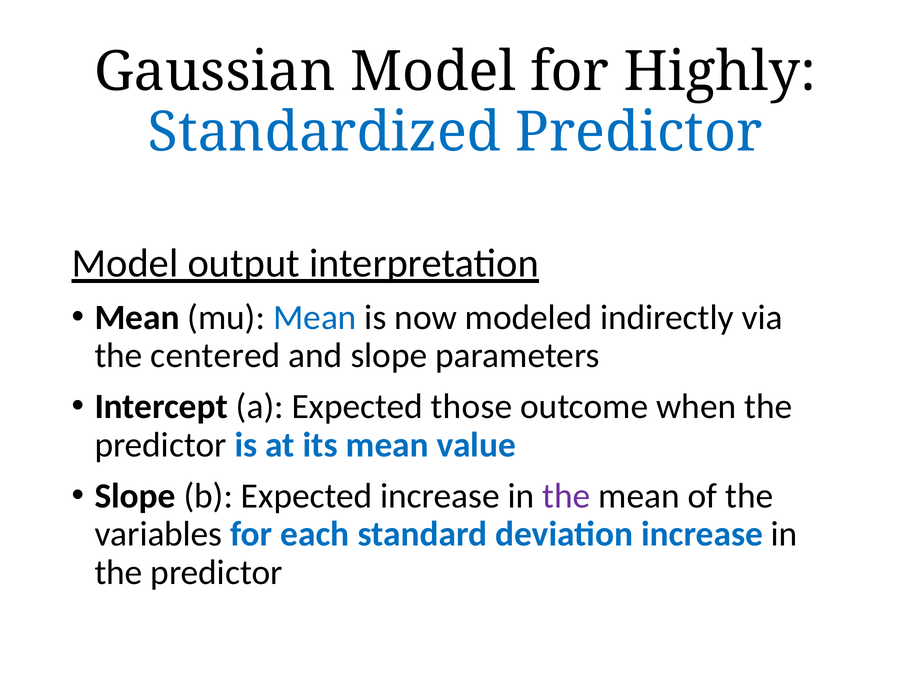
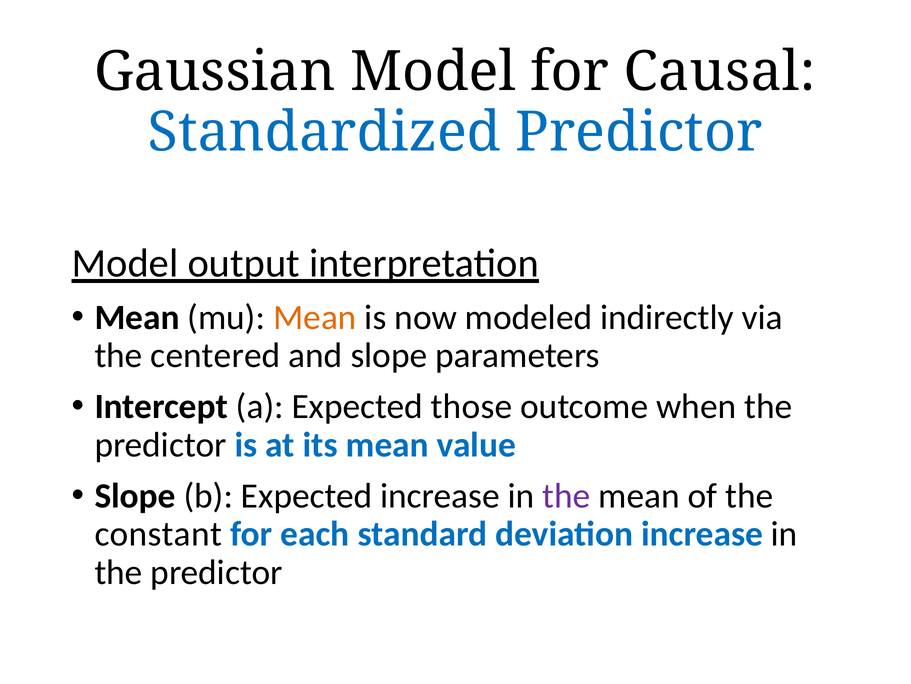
Highly: Highly -> Causal (720, 72)
Mean colour: blue -> orange (315, 317)
variables: variables -> constant (158, 534)
